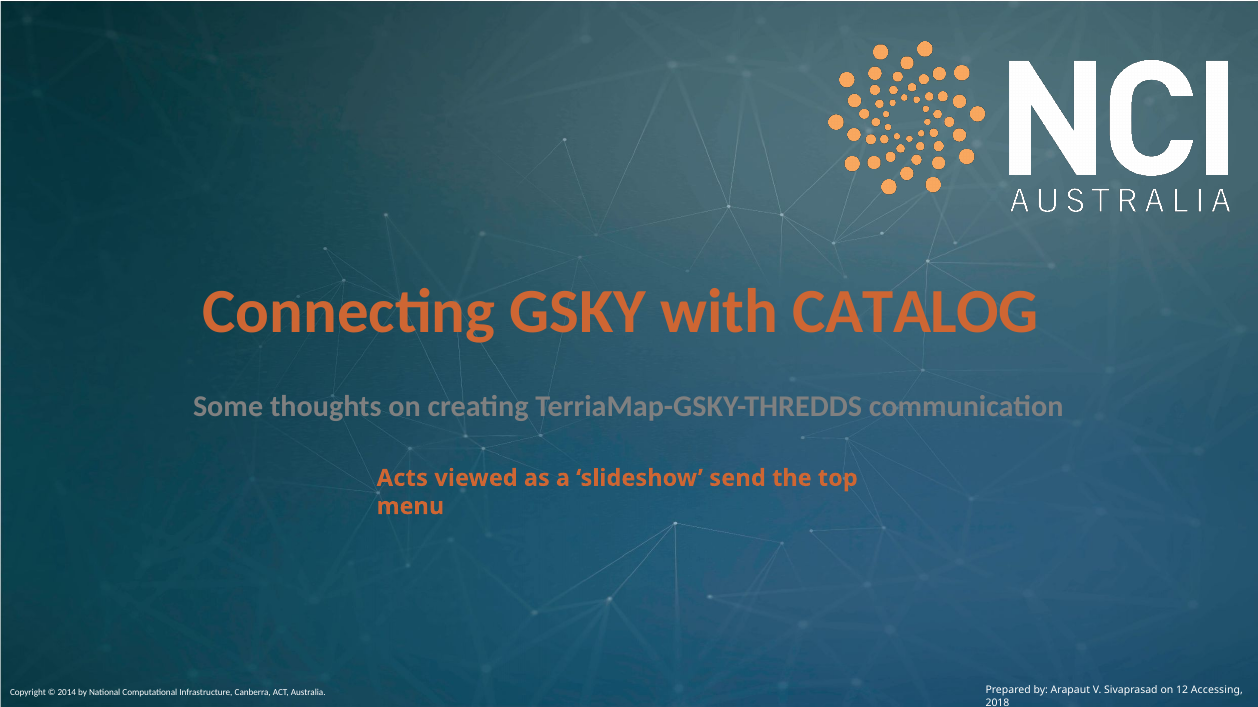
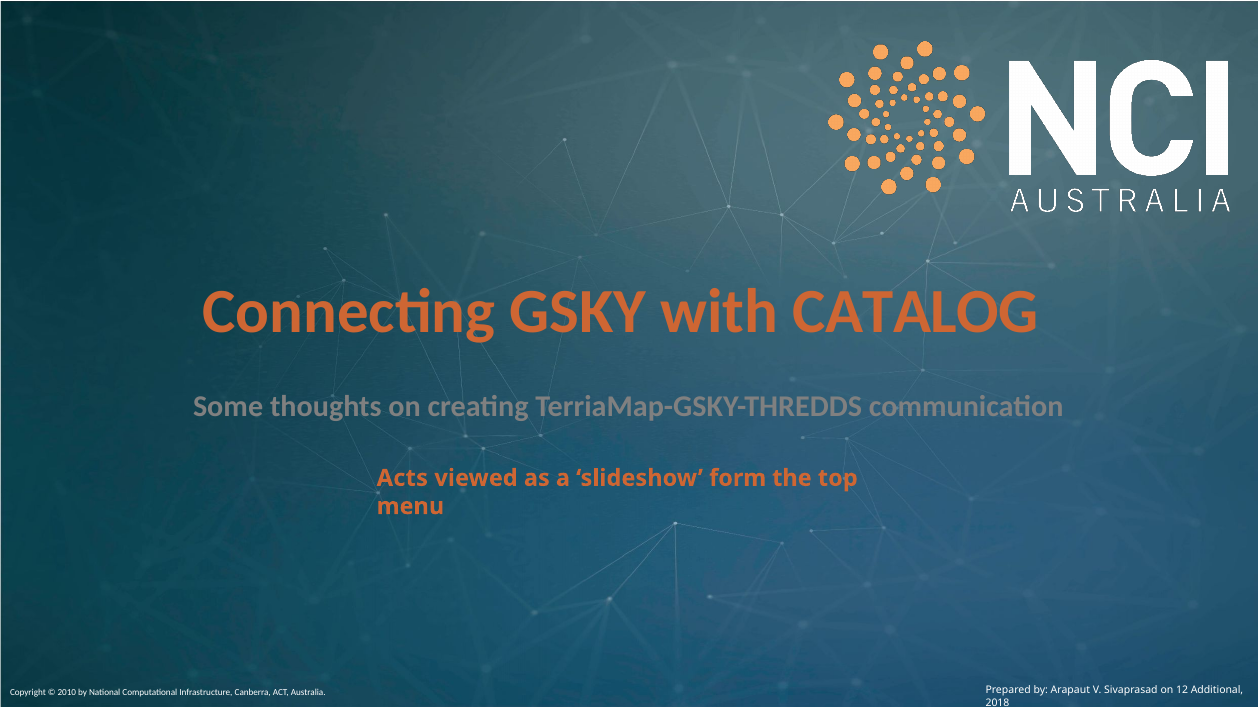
send: send -> form (738, 478)
2014: 2014 -> 2010 (67, 693)
Accessing: Accessing -> Additional (1217, 691)
